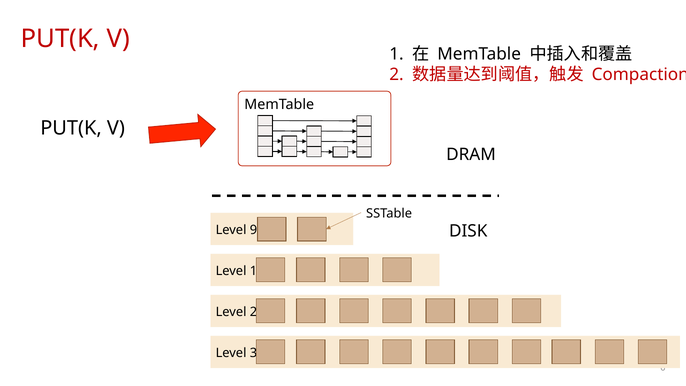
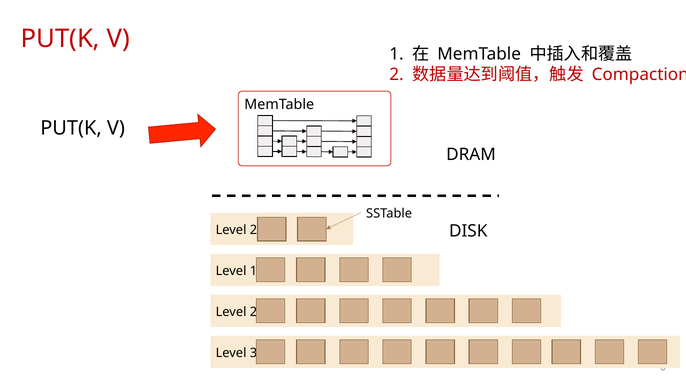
9: 9 -> 2 (253, 230)
